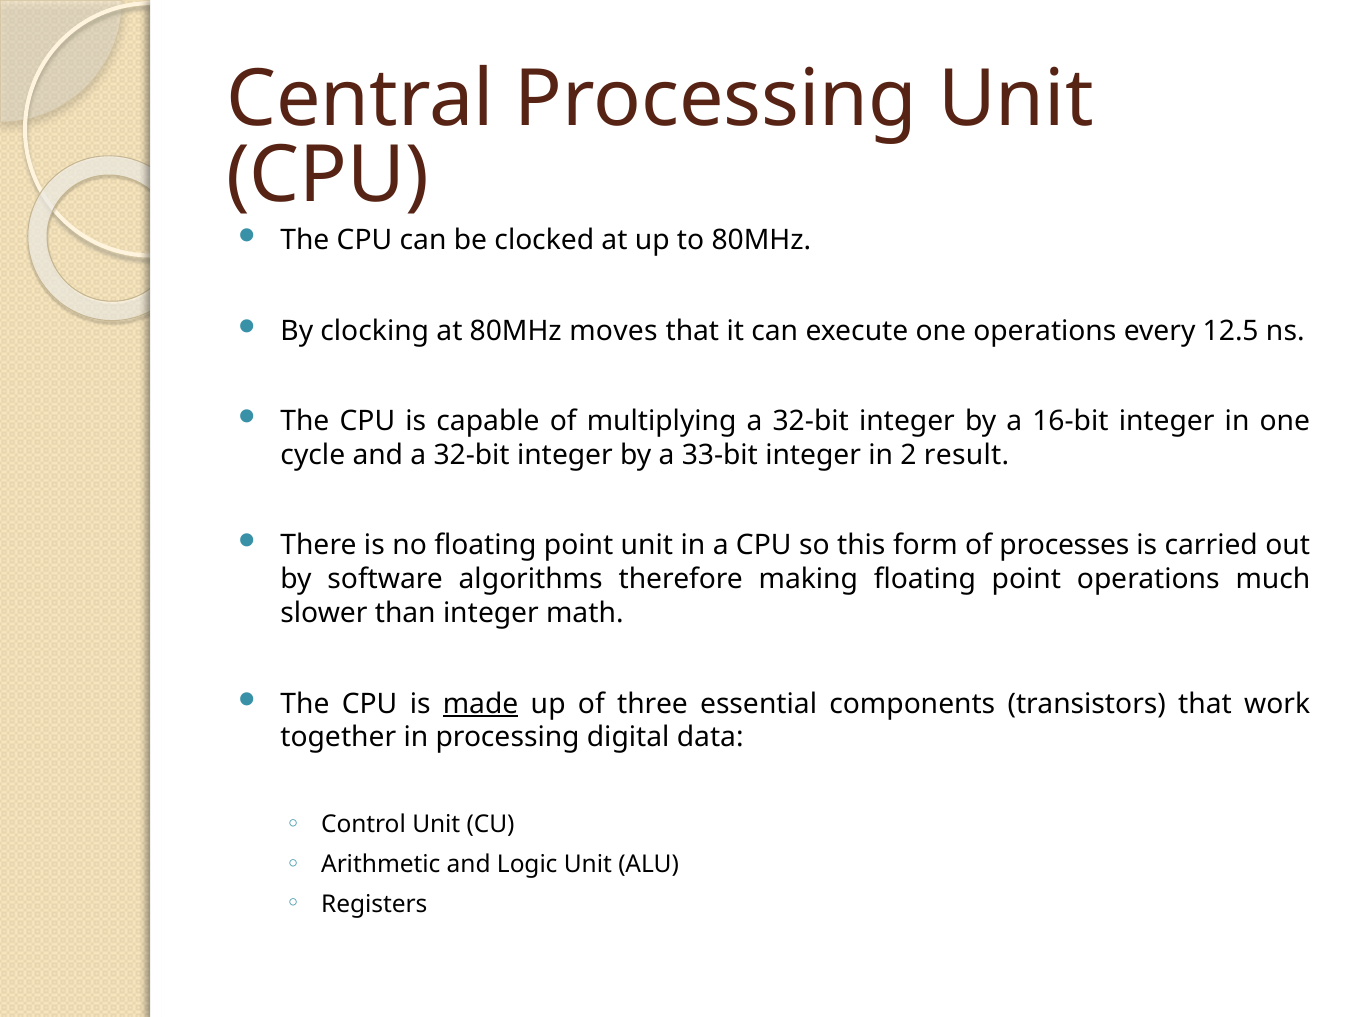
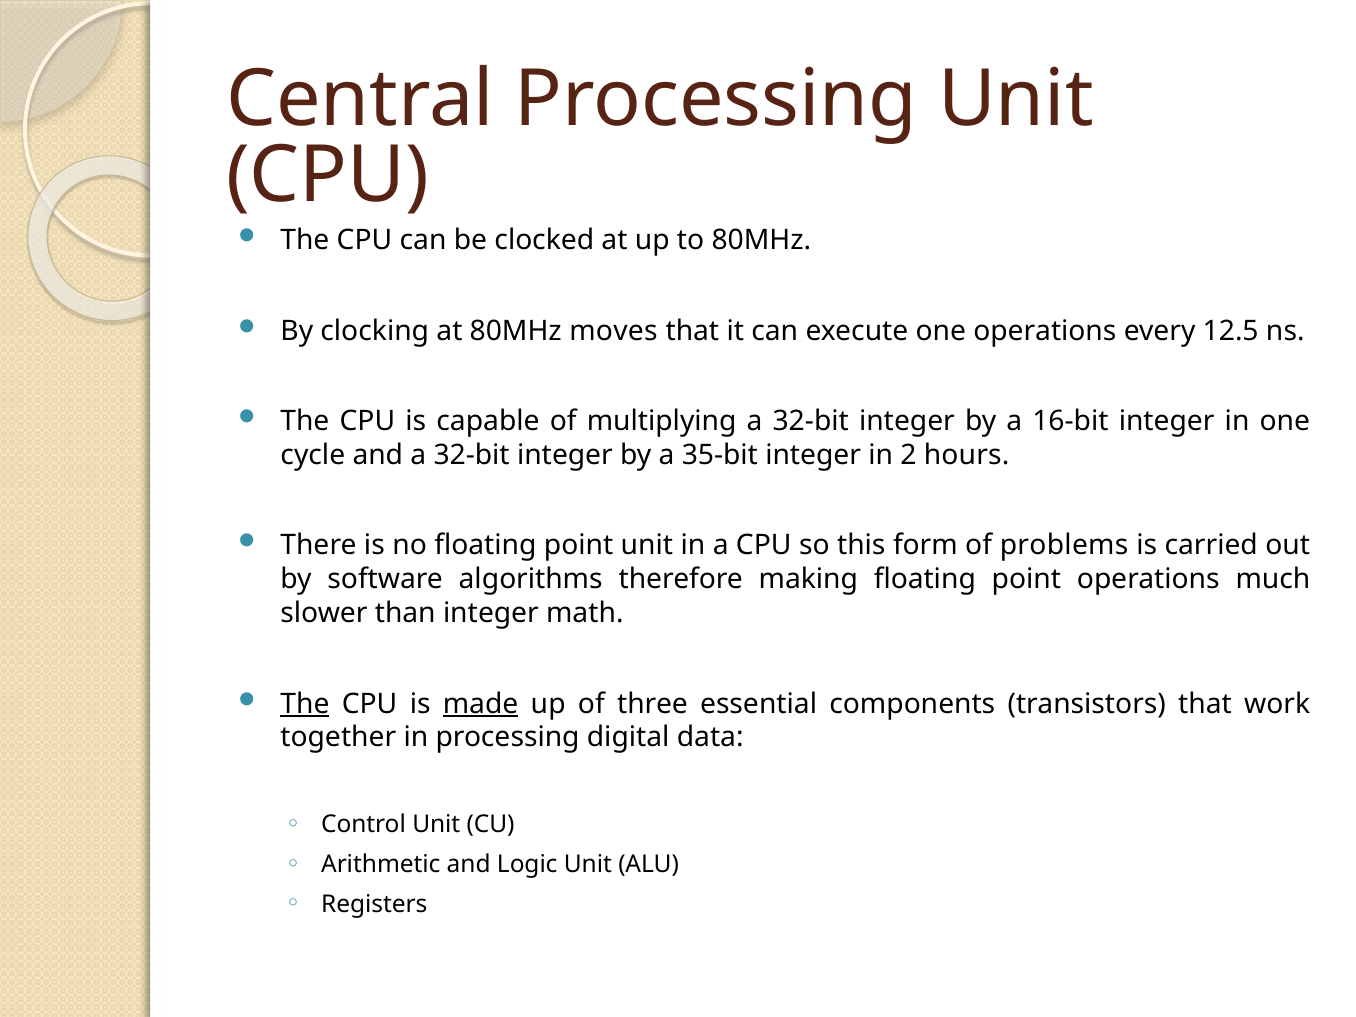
33-bit: 33-bit -> 35-bit (720, 455)
result: result -> hours (967, 455)
processes: processes -> problems (1064, 546)
The underline: none -> present (305, 704)
